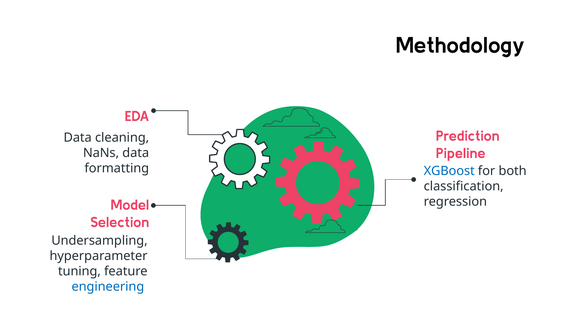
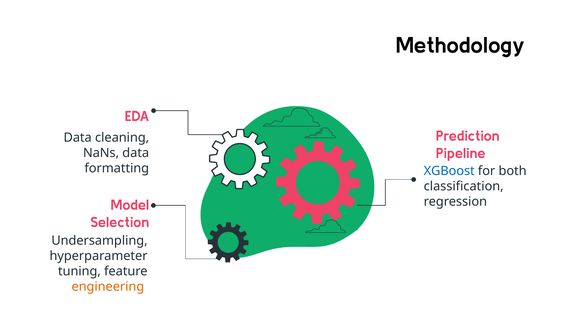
engineering colour: blue -> orange (108, 287)
